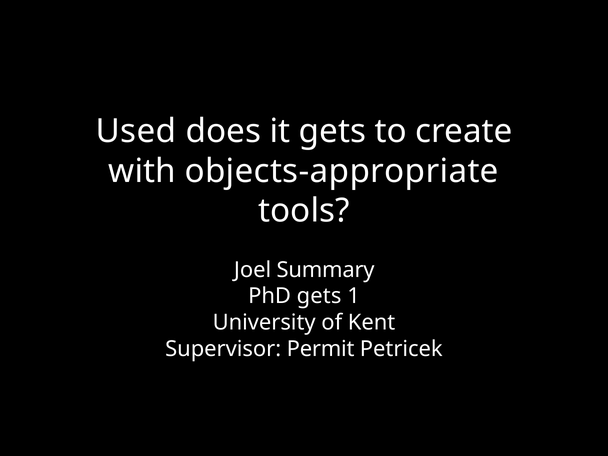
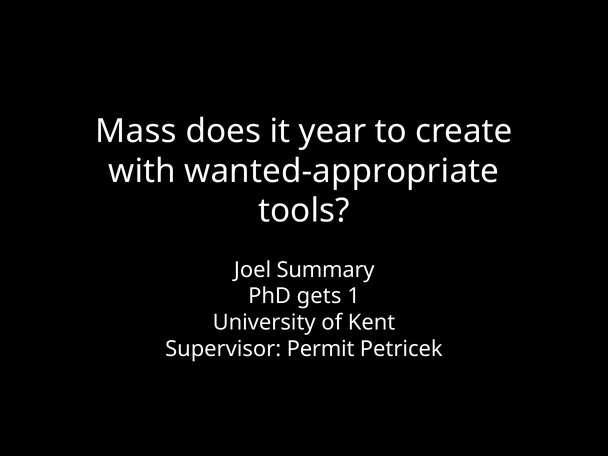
Used: Used -> Mass (136, 131)
it gets: gets -> year (333, 131)
objects-appropriate: objects-appropriate -> wanted-appropriate (342, 171)
